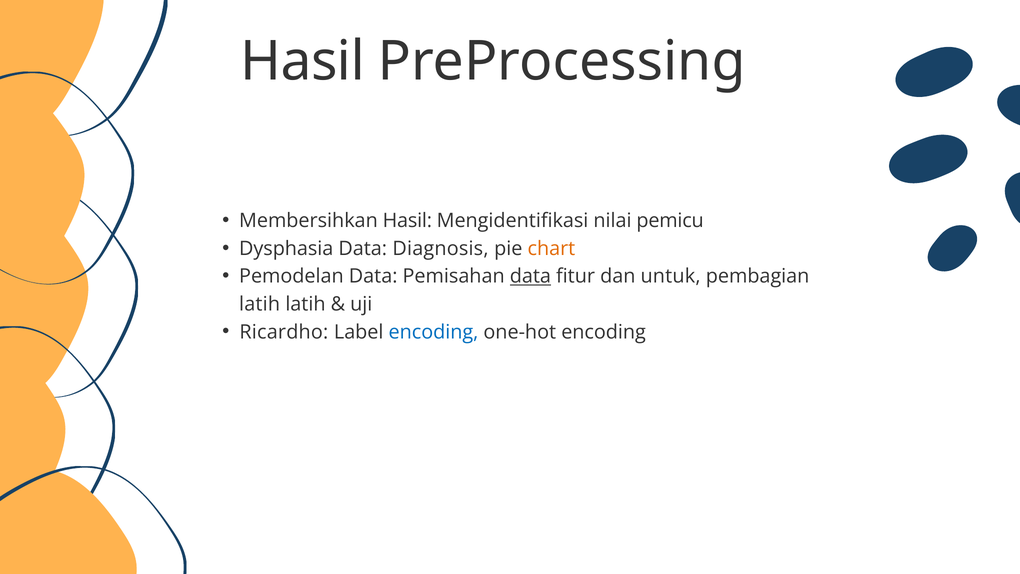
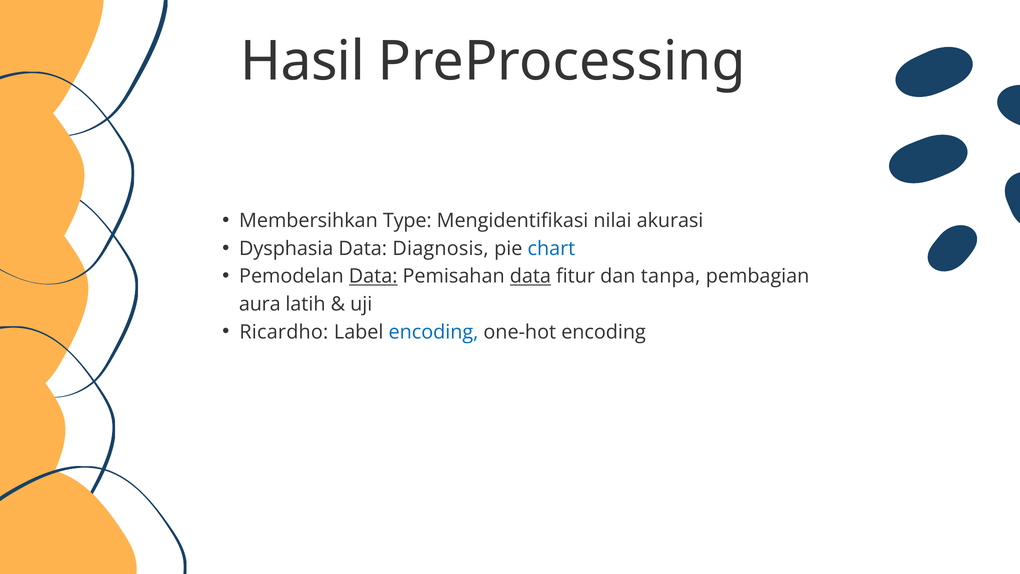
Membersihkan Hasil: Hasil -> Type (407, 221)
pemicu: pemicu -> akurasi (670, 221)
chart colour: orange -> blue (551, 249)
Data underline: none -> present (373, 276)
untuk: untuk -> tanpa (671, 276)
latih: latih -> aura (260, 304)
